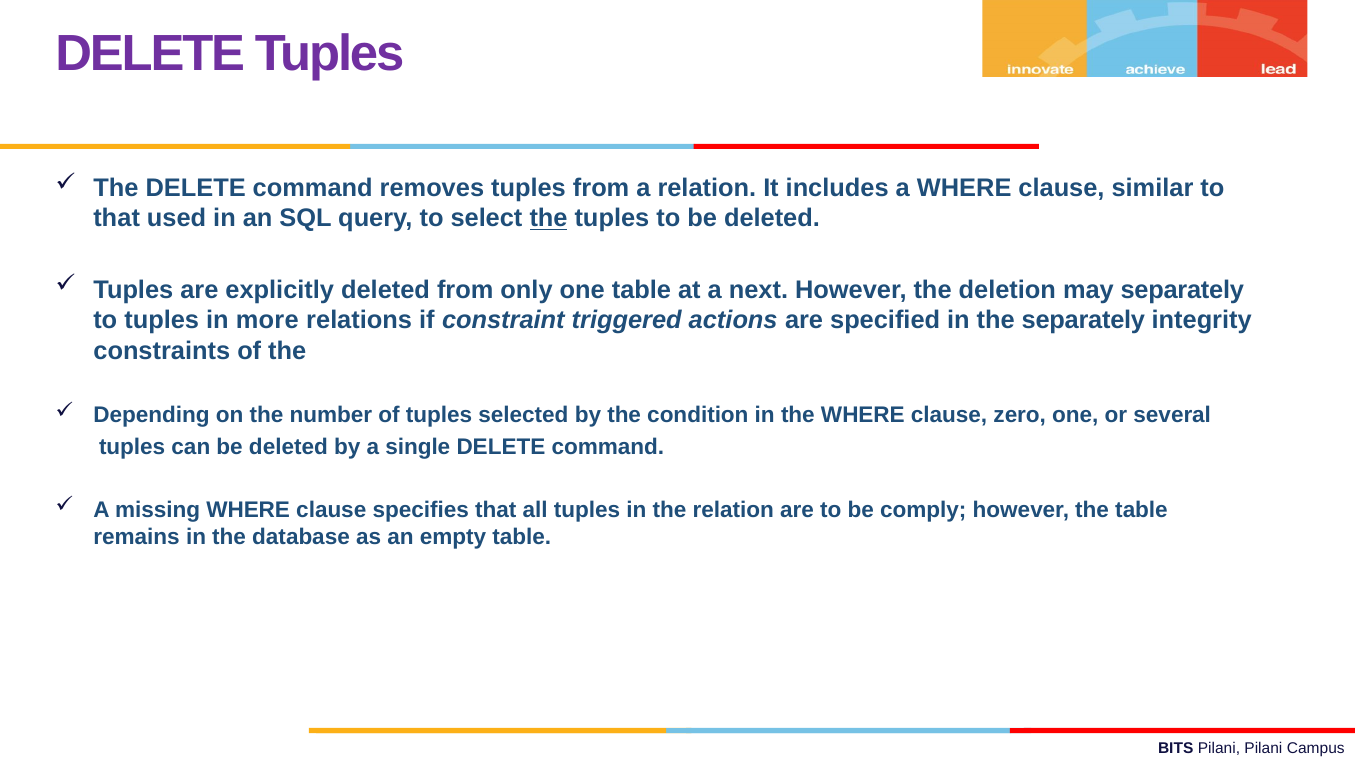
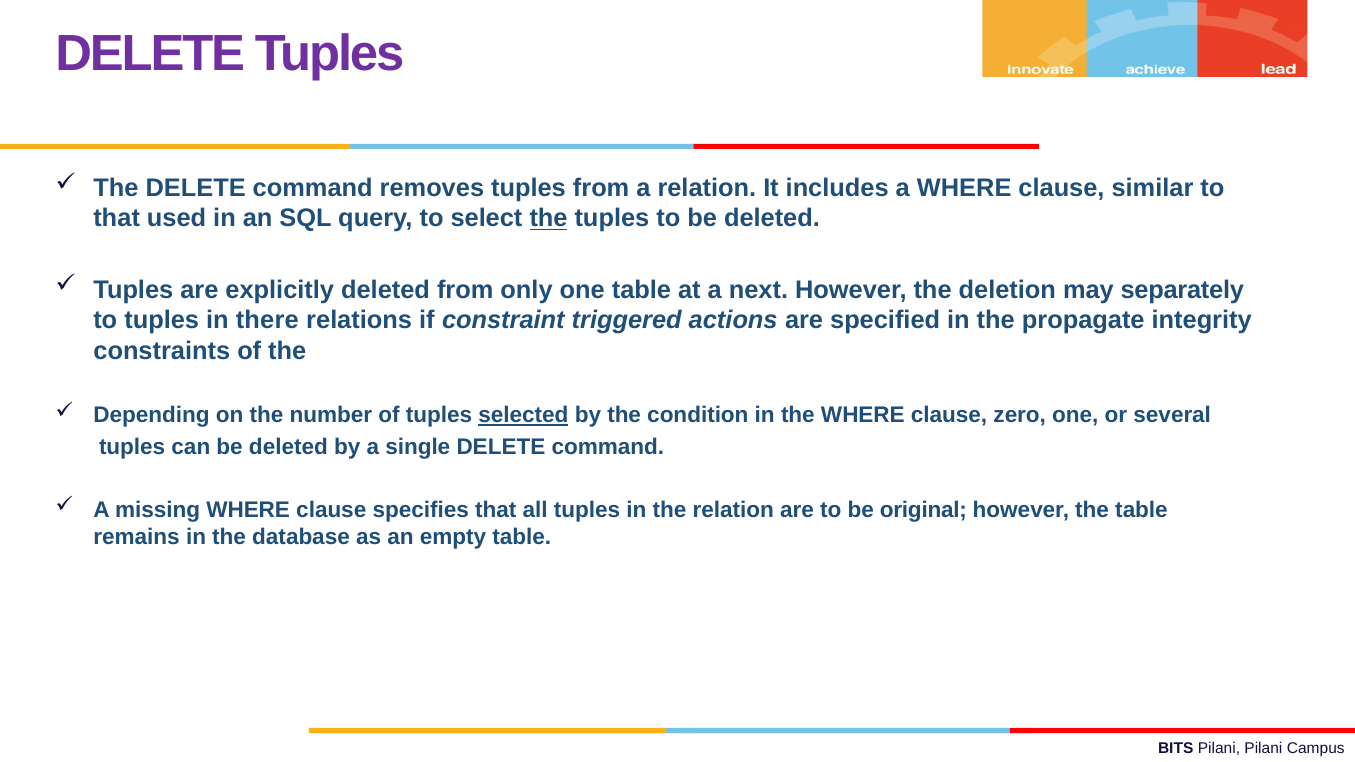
more: more -> there (267, 320)
the separately: separately -> propagate (1083, 320)
selected underline: none -> present (523, 415)
comply: comply -> original (923, 510)
